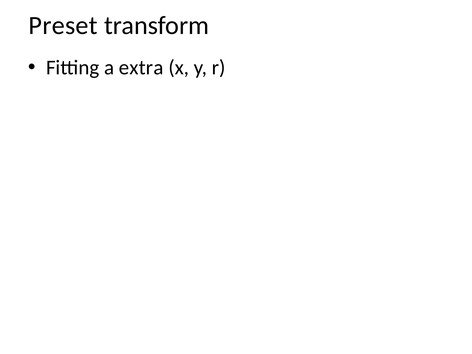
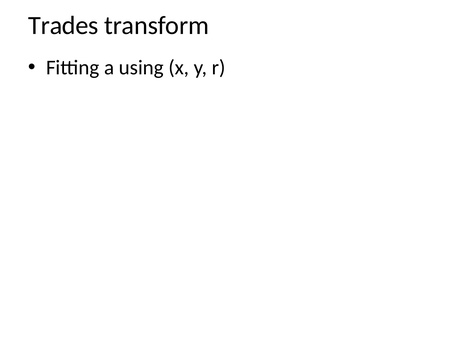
Preset: Preset -> Trades (63, 25)
extra: extra -> using (141, 68)
